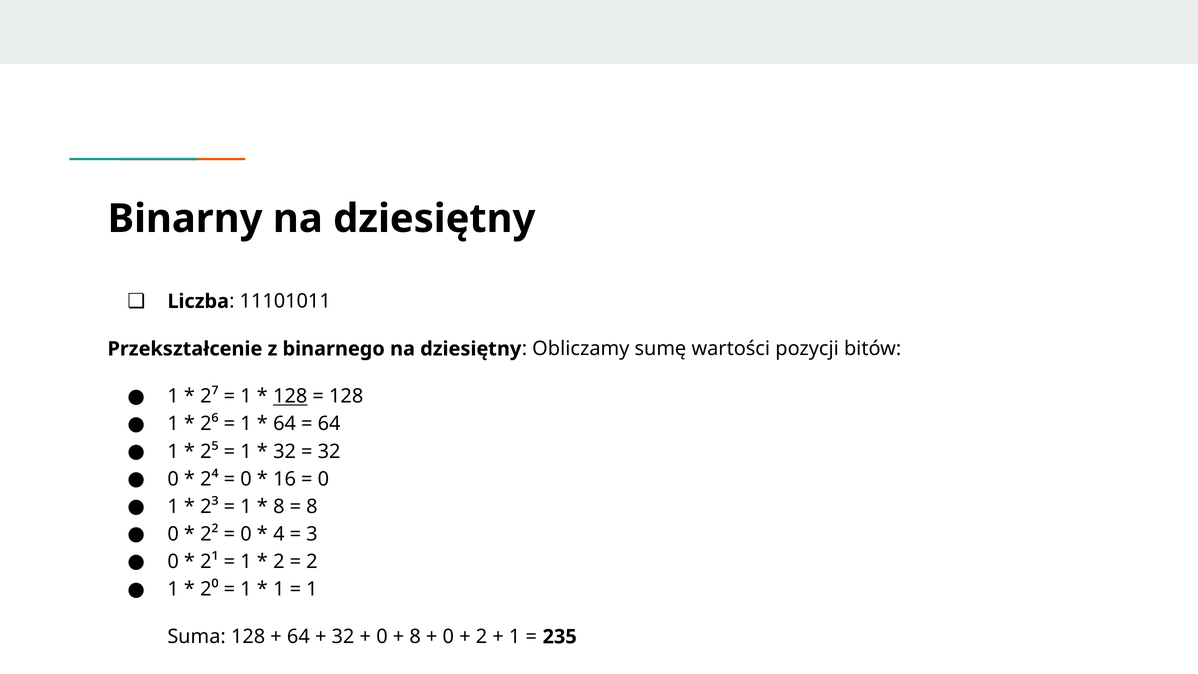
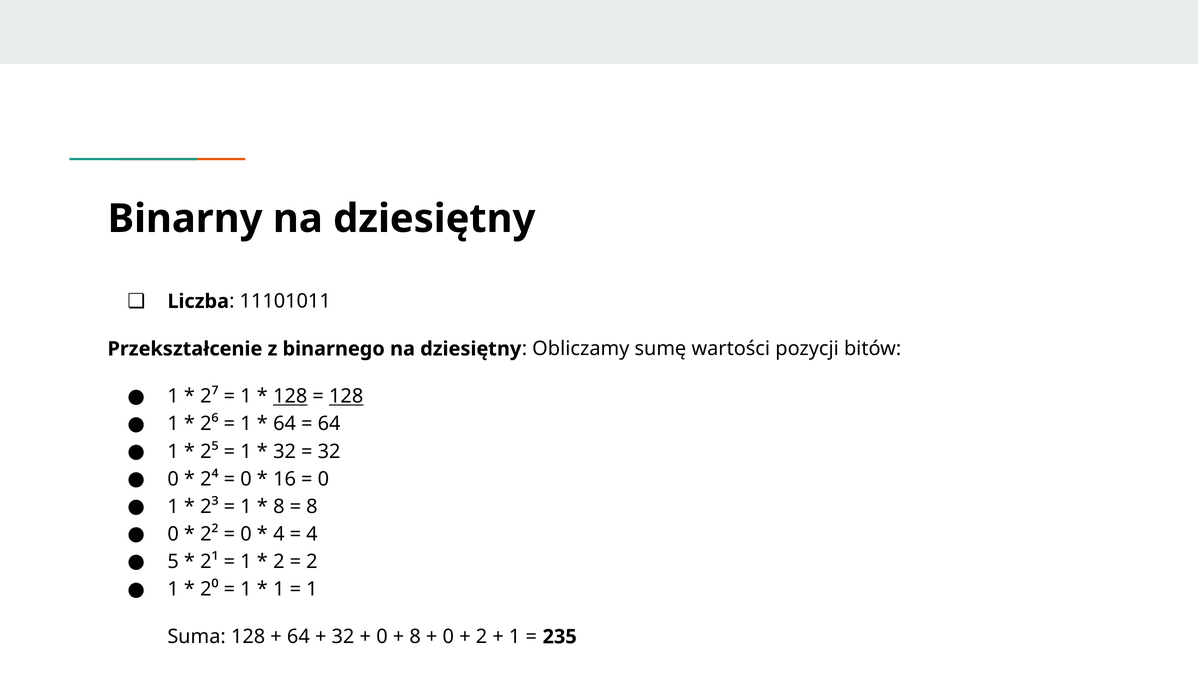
128 underline: none -> present (346, 396)
3: 3 -> 4 (312, 534)
0: 0 -> 5 (173, 562)
